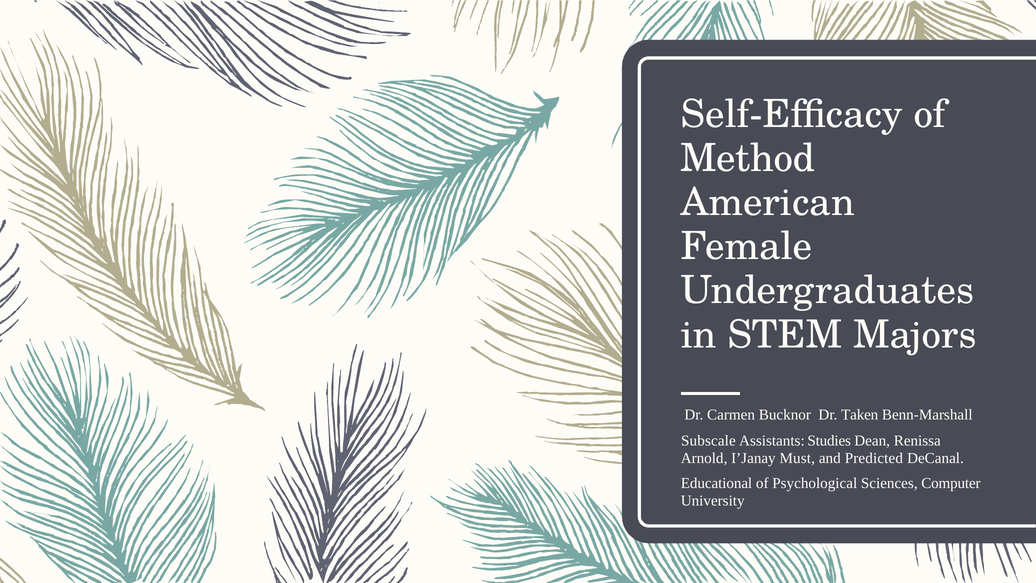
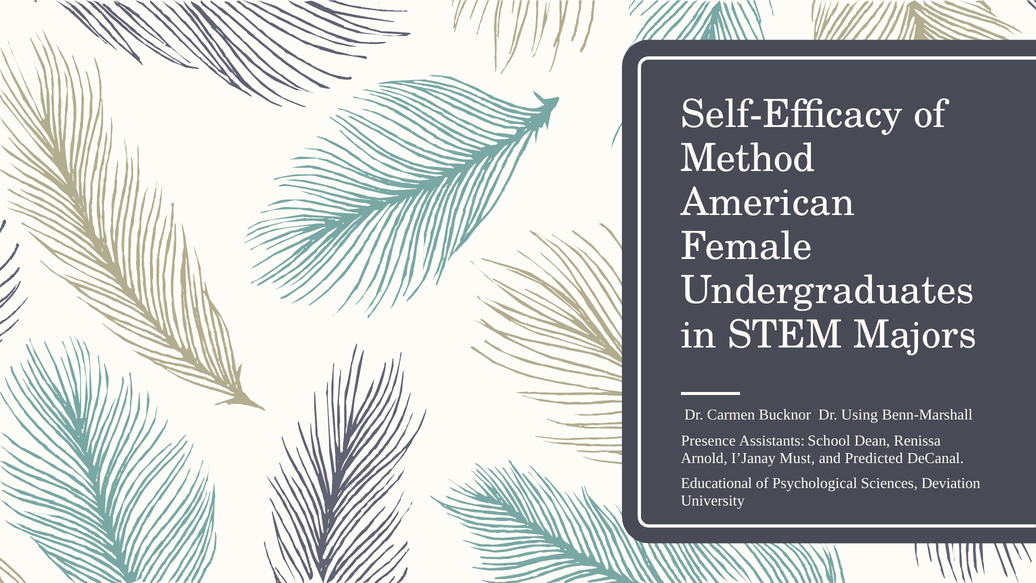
Taken: Taken -> Using (860, 415)
Subscale: Subscale -> Presence (708, 440)
Studies: Studies -> School (829, 440)
Computer: Computer -> Deviation (951, 483)
